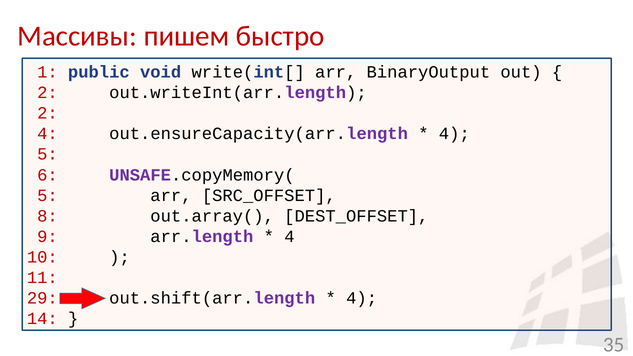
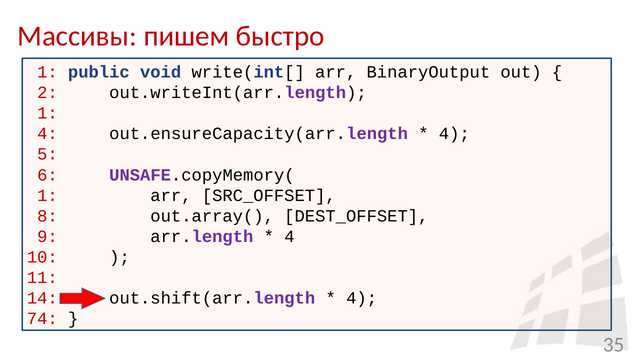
2: 2 -> 1 (47, 113)
5: 5 -> 1 (47, 195)
29: 29 -> 14 (42, 298)
14: 14 -> 74 (42, 319)
